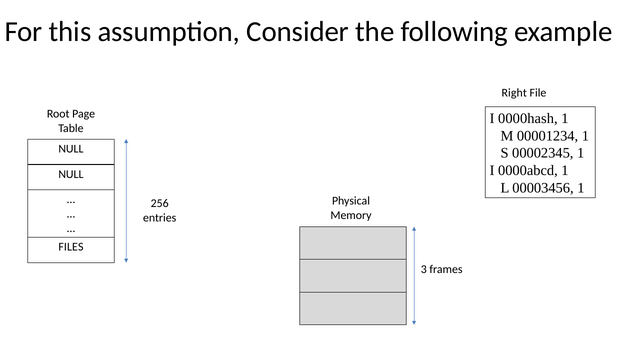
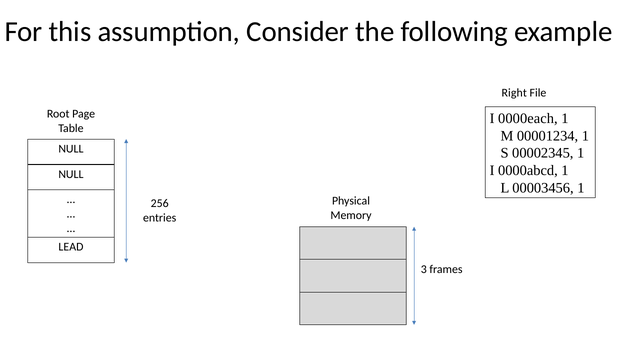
0000hash: 0000hash -> 0000each (528, 118)
FILES: FILES -> LEAD (71, 247)
